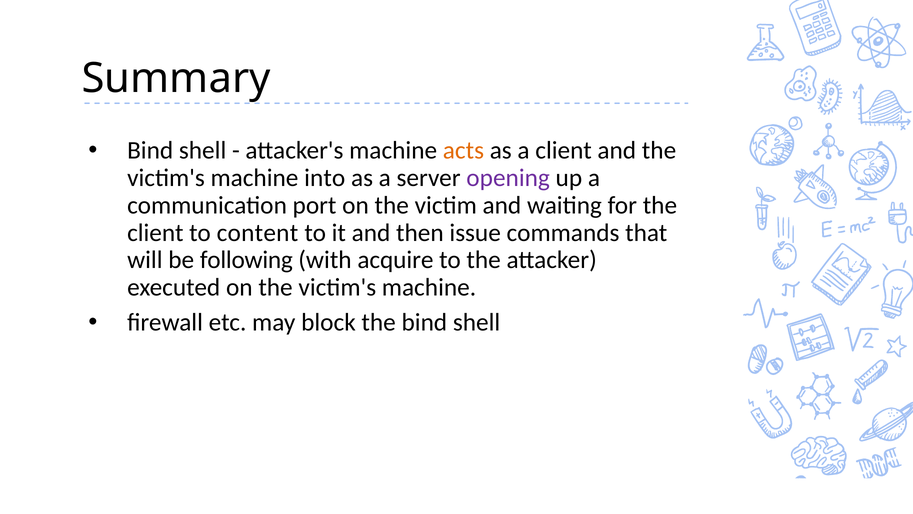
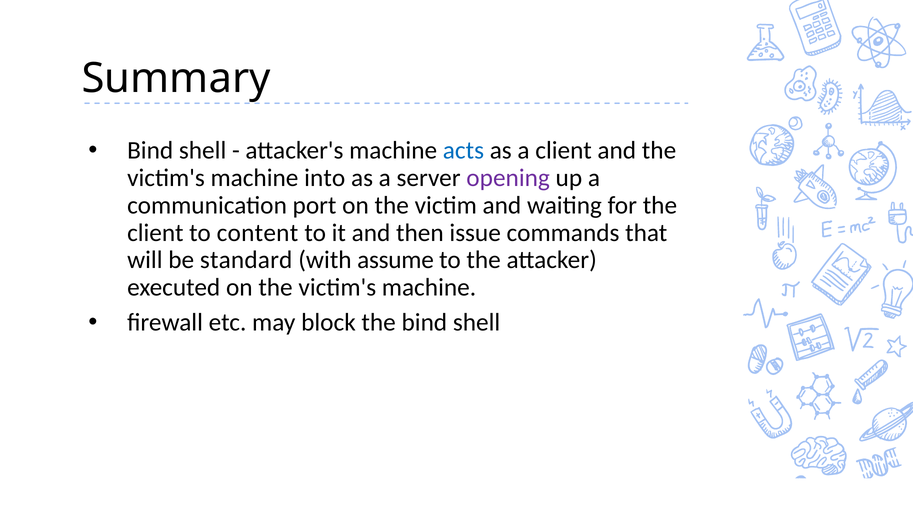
acts colour: orange -> blue (463, 150)
following: following -> standard (246, 260)
acquire: acquire -> assume (396, 260)
